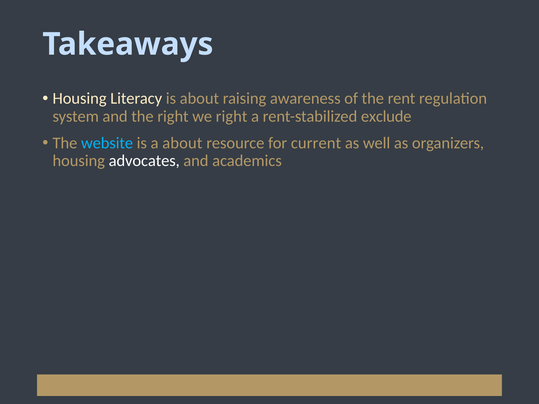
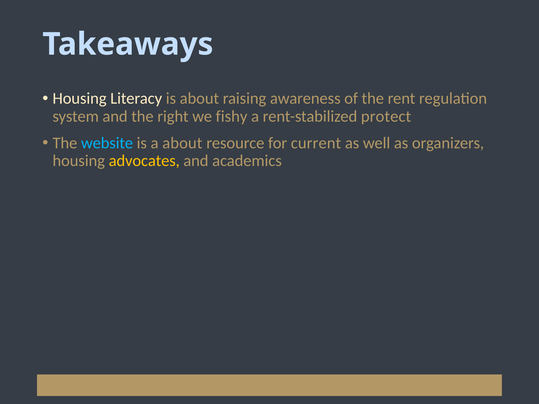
we right: right -> fishy (232, 116)
exclude: exclude -> protect (386, 116)
advocates colour: white -> yellow (144, 161)
